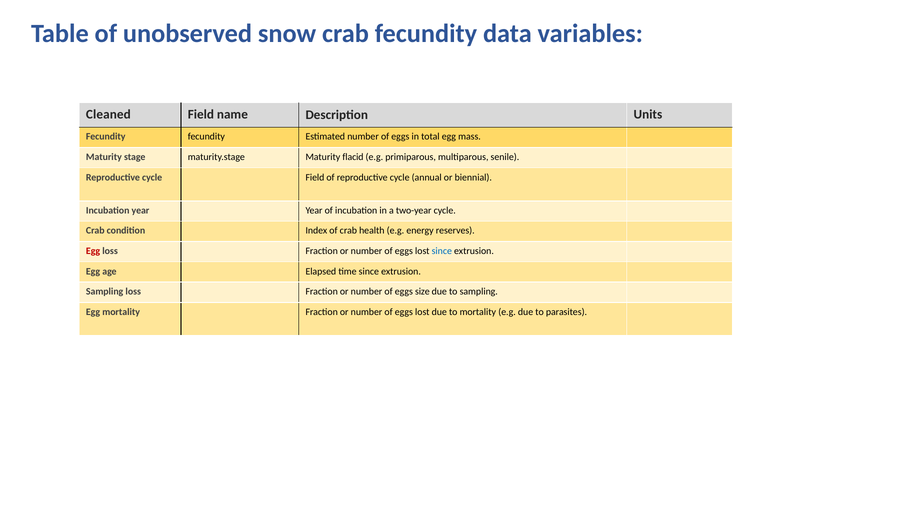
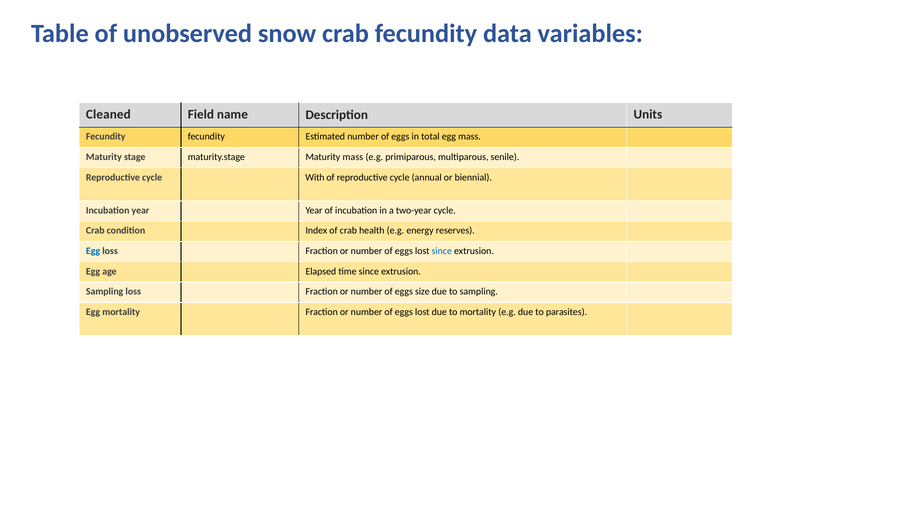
Maturity flacid: flacid -> mass (353, 157)
cycle Field: Field -> With (315, 177)
Egg colour: red -> blue (93, 251)
